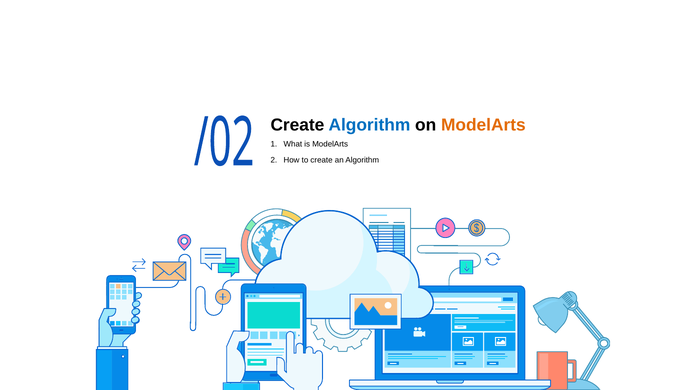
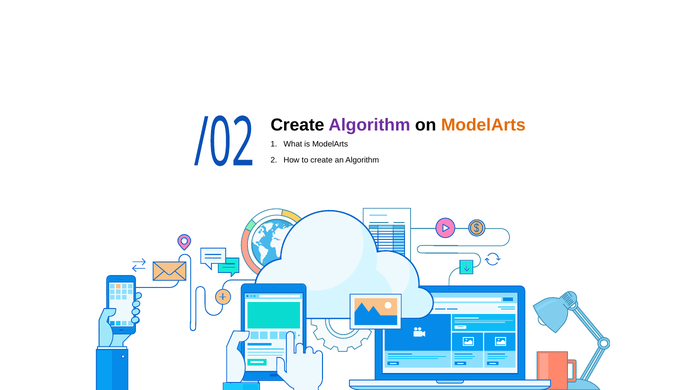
Algorithm colour: blue -> purple (369, 125)
